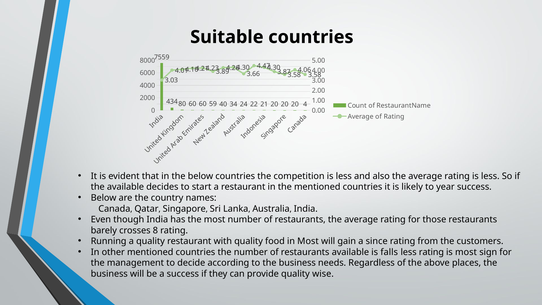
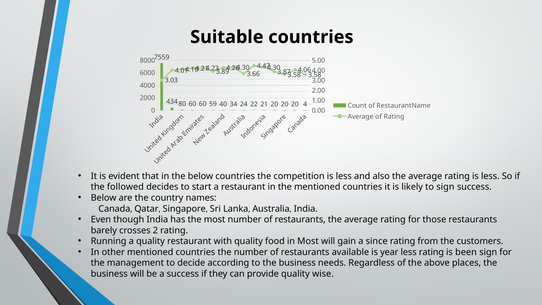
the available: available -> followed (125, 187)
to year: year -> sign (445, 187)
8: 8 -> 2 (155, 230)
falls: falls -> year (389, 252)
is most: most -> been (466, 252)
